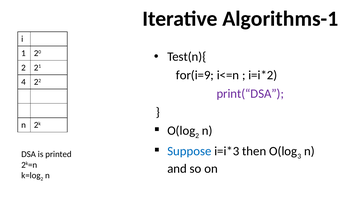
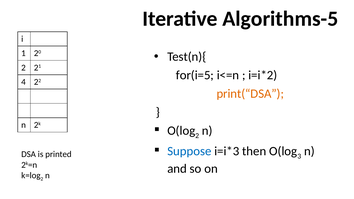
Algorithms-1: Algorithms-1 -> Algorithms-5 (280, 19)
for(i=9: for(i=9 -> for(i=5 (195, 75)
print(“DSA colour: purple -> orange (250, 94)
